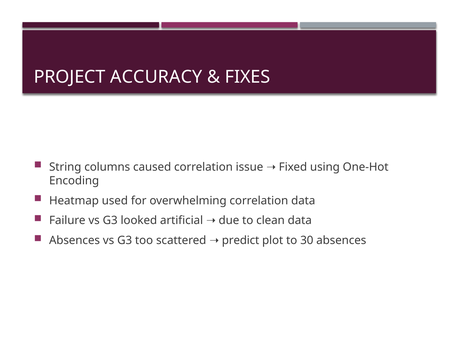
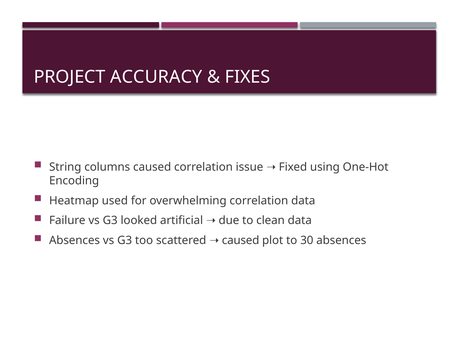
scattered predict: predict -> caused (241, 240)
